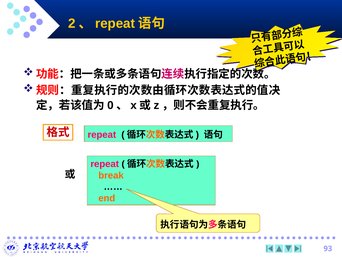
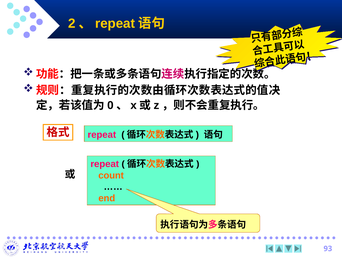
break: break -> count (111, 175)
